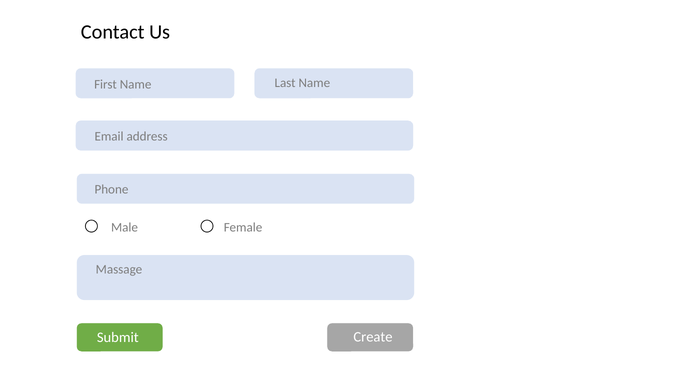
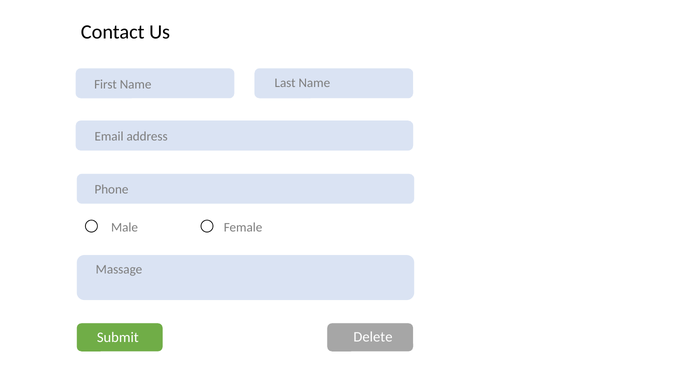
Create: Create -> Delete (373, 338)
